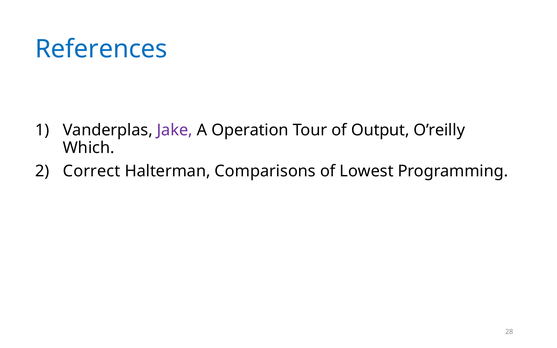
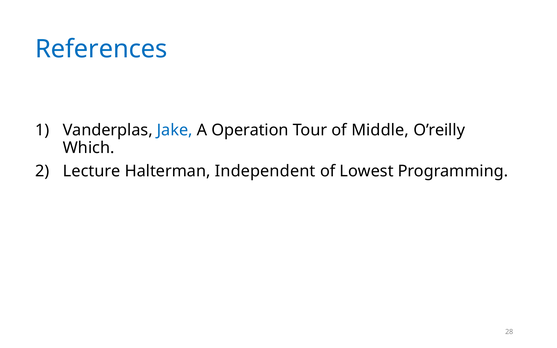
Jake colour: purple -> blue (175, 130)
Output: Output -> Middle (380, 130)
Correct: Correct -> Lecture (92, 171)
Comparisons: Comparisons -> Independent (265, 171)
